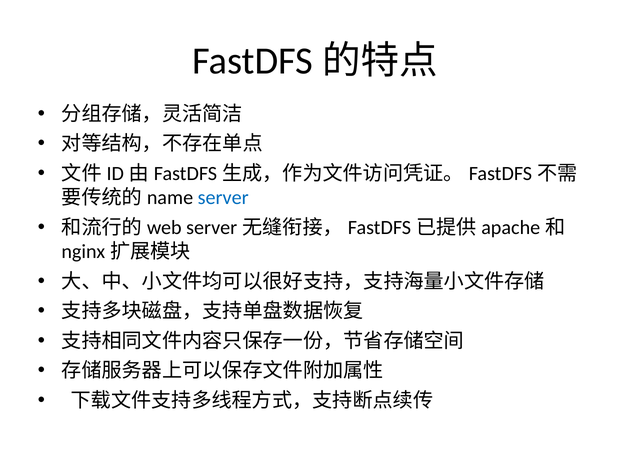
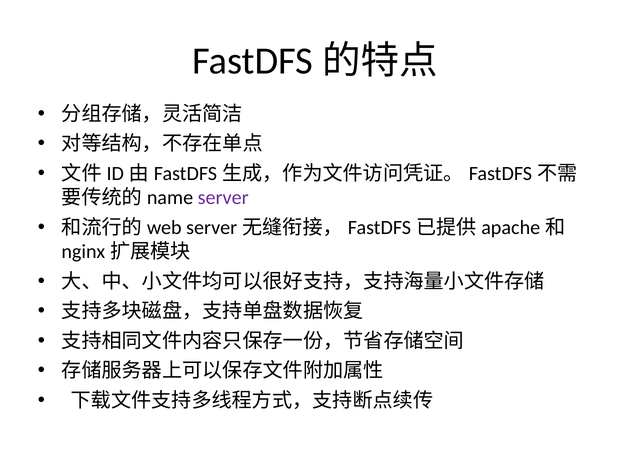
server colour: blue -> purple (223, 198)
